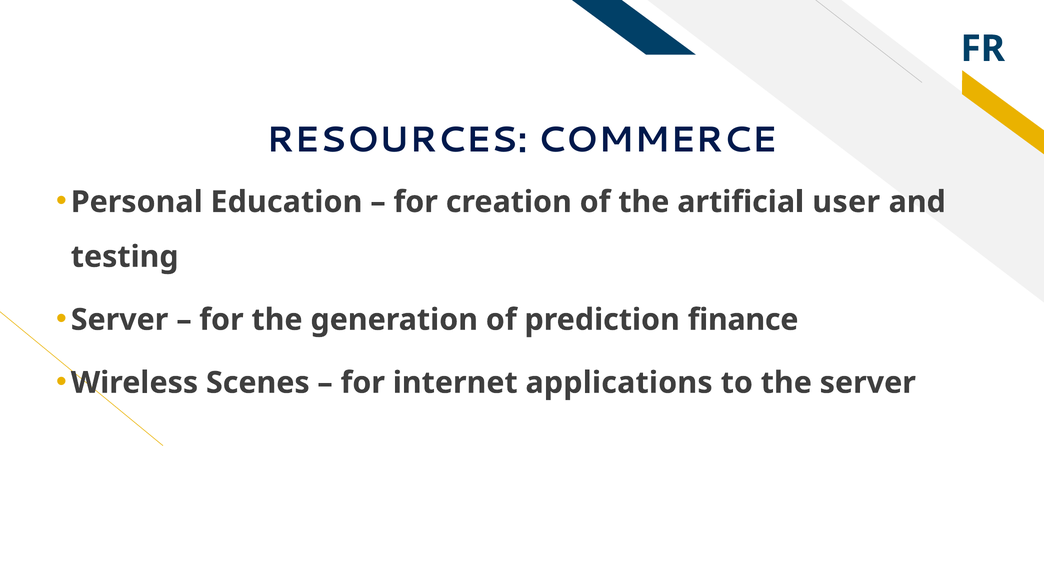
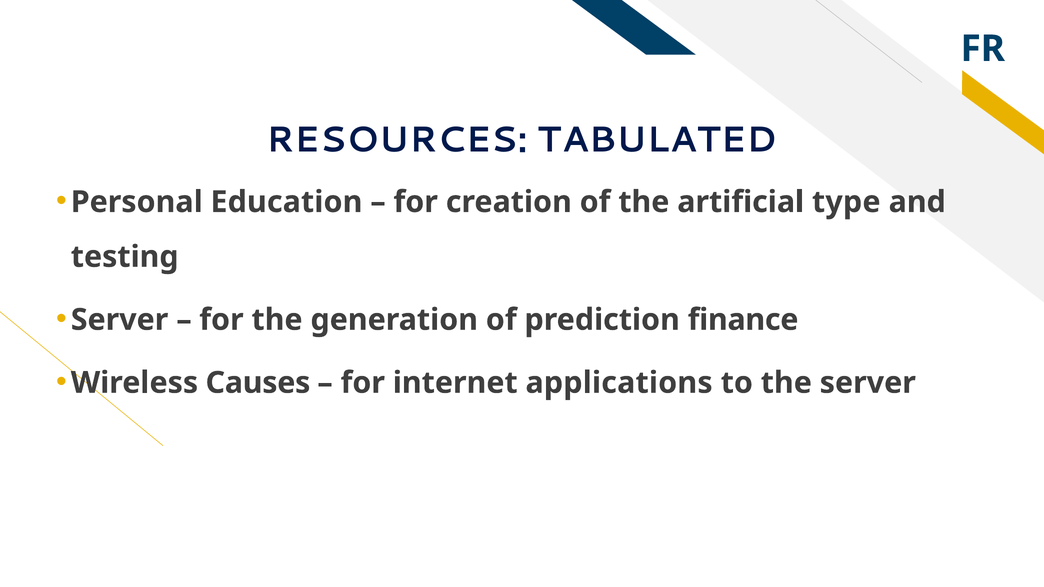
COMMERCE: COMMERCE -> TABULATED (657, 140)
user: user -> type (846, 202)
Scenes: Scenes -> Causes (258, 383)
